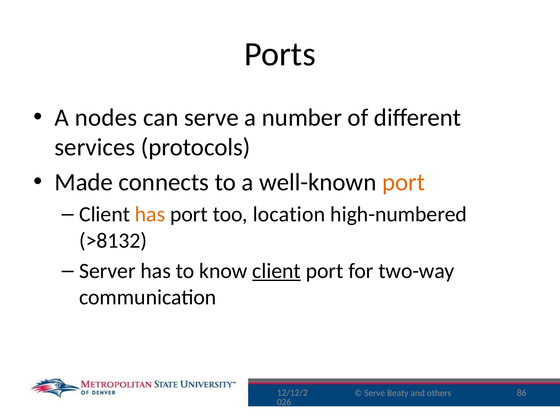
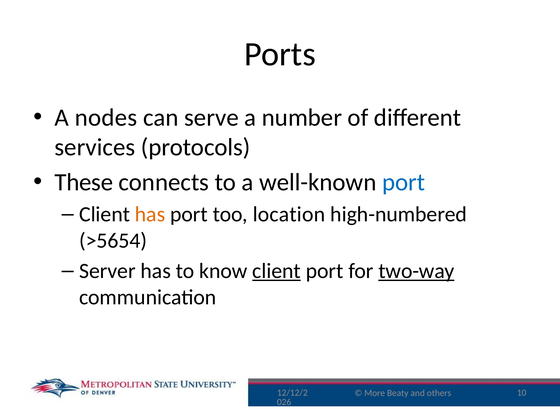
Made: Made -> These (84, 182)
port colour: orange -> blue (404, 182)
>8132: >8132 -> >5654 (113, 241)
two-way underline: none -> present (416, 271)
Serve: Serve -> More (375, 393)
86: 86 -> 10 (522, 393)
